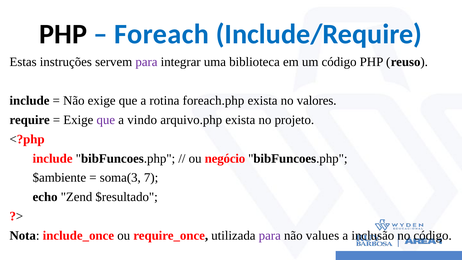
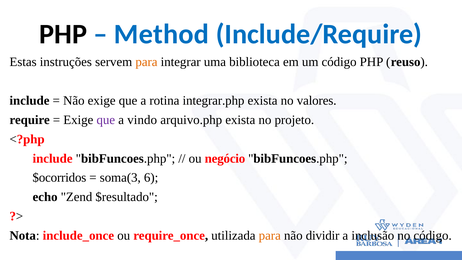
Foreach: Foreach -> Method (161, 34)
para colour: purple -> orange (146, 62)
foreach.php: foreach.php -> integrar.php (214, 101)
$ambiente: $ambiente -> $ocorridos (59, 178)
7: 7 -> 6 (151, 178)
para colour: purple -> orange (270, 235)
values: values -> dividir (323, 235)
